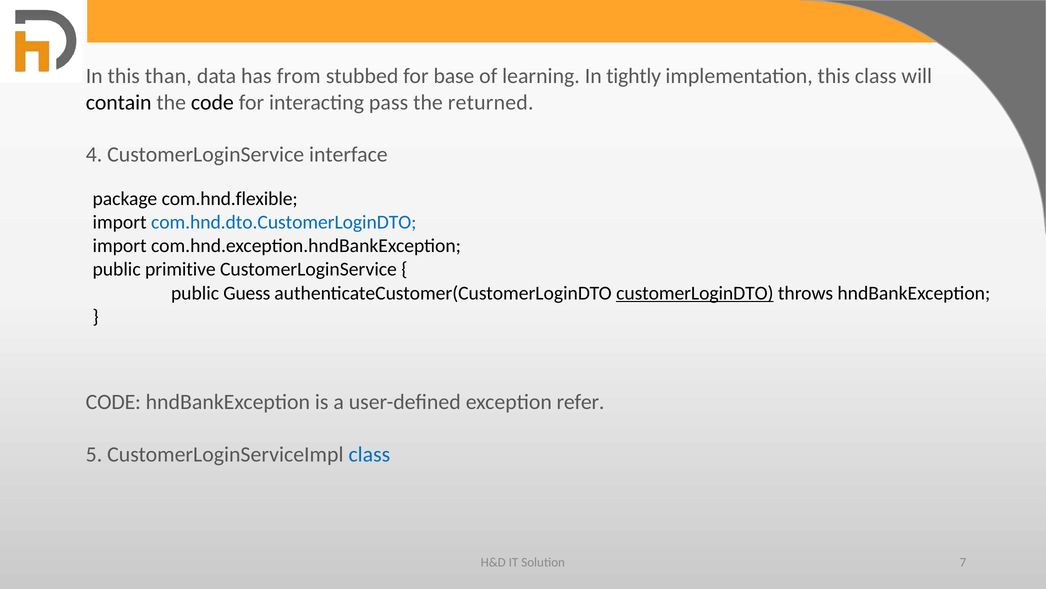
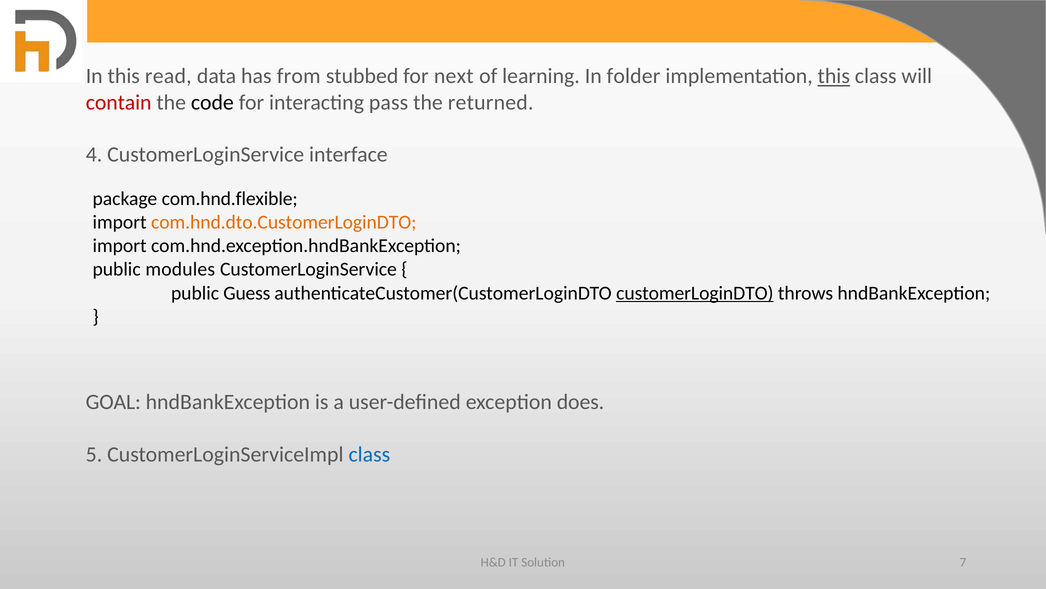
than: than -> read (168, 76)
base: base -> next (454, 76)
tightly: tightly -> folder (633, 76)
this underline: none -> present (834, 76)
contain colour: black -> red (119, 102)
com.hnd.dto.CustomerLoginDTO colour: blue -> orange (284, 222)
primitive: primitive -> modules (180, 269)
CODE: CODE -> GOAL (113, 402)
refer: refer -> does (580, 402)
